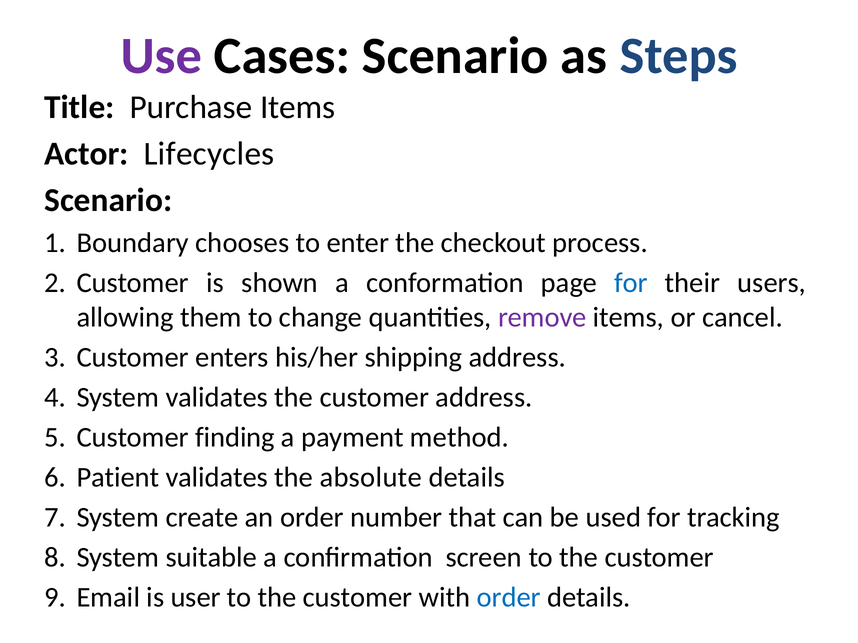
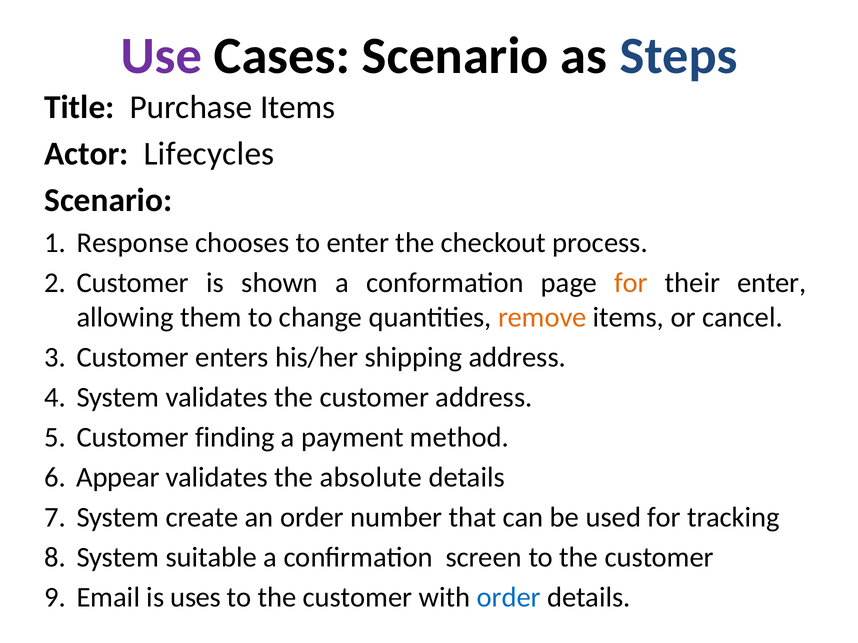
Boundary: Boundary -> Response (133, 243)
for colour: blue -> orange (631, 283)
their users: users -> enter (772, 283)
remove colour: purple -> orange (542, 318)
Patient: Patient -> Appear (118, 478)
user: user -> uses (196, 598)
